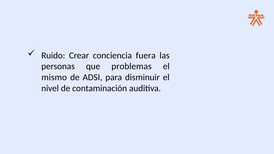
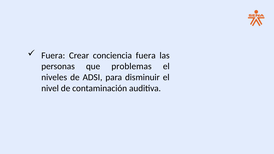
Ruido: Ruido -> Fuera (53, 55)
mismo: mismo -> niveles (54, 77)
